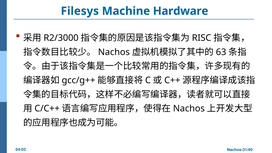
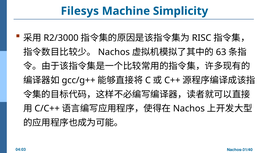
Hardware: Hardware -> Simplicity (181, 11)
